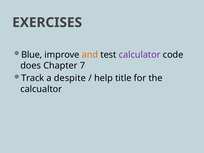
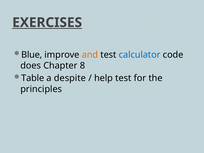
EXERCISES underline: none -> present (47, 23)
calculator colour: purple -> blue (140, 55)
7: 7 -> 8 (82, 66)
Track: Track -> Table (33, 78)
help title: title -> test (123, 78)
calcualtor: calcualtor -> principles (41, 89)
